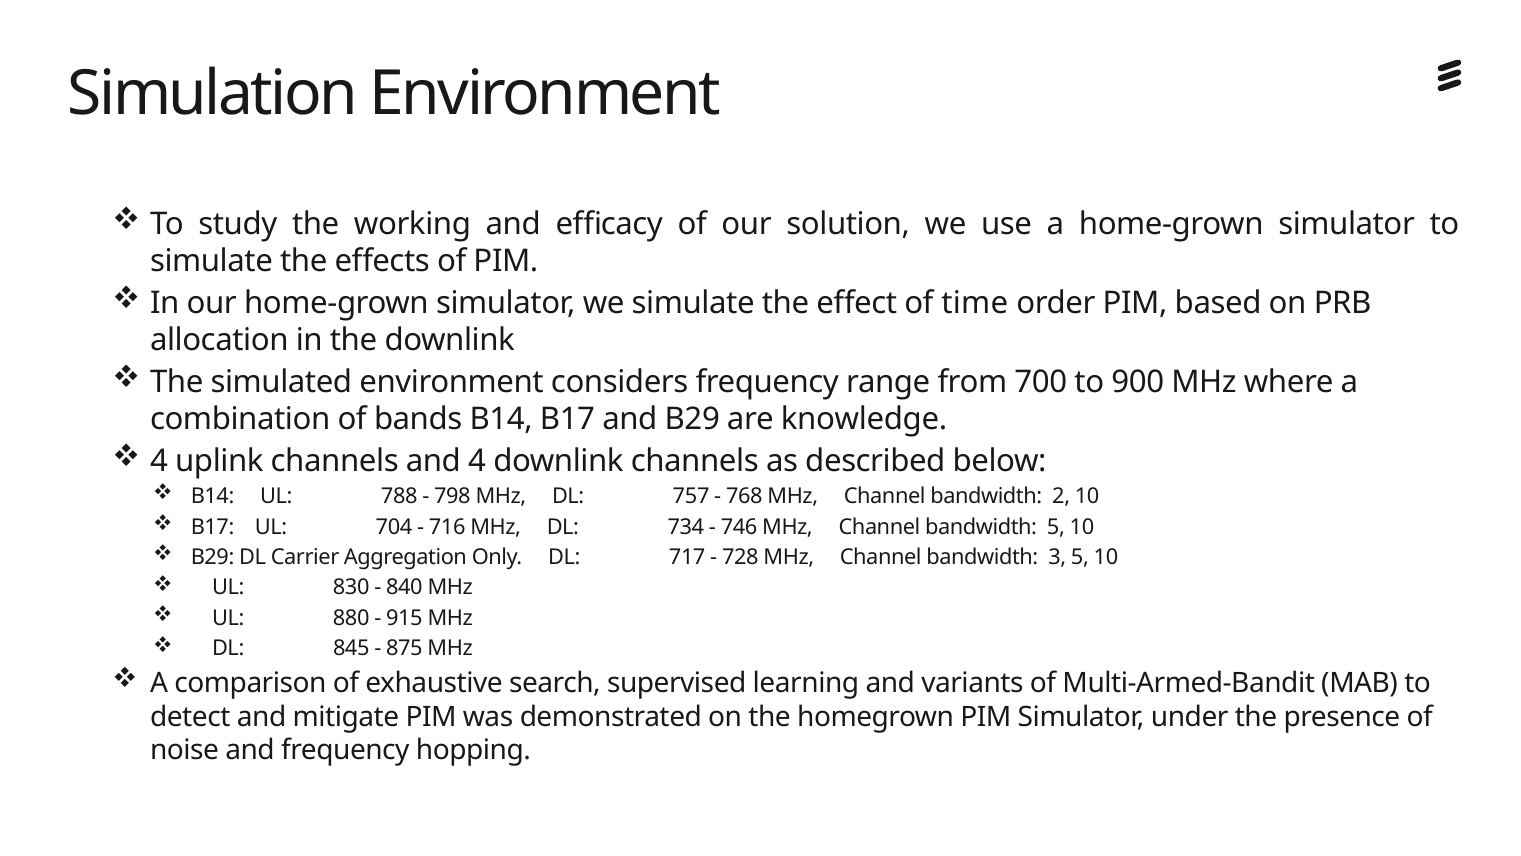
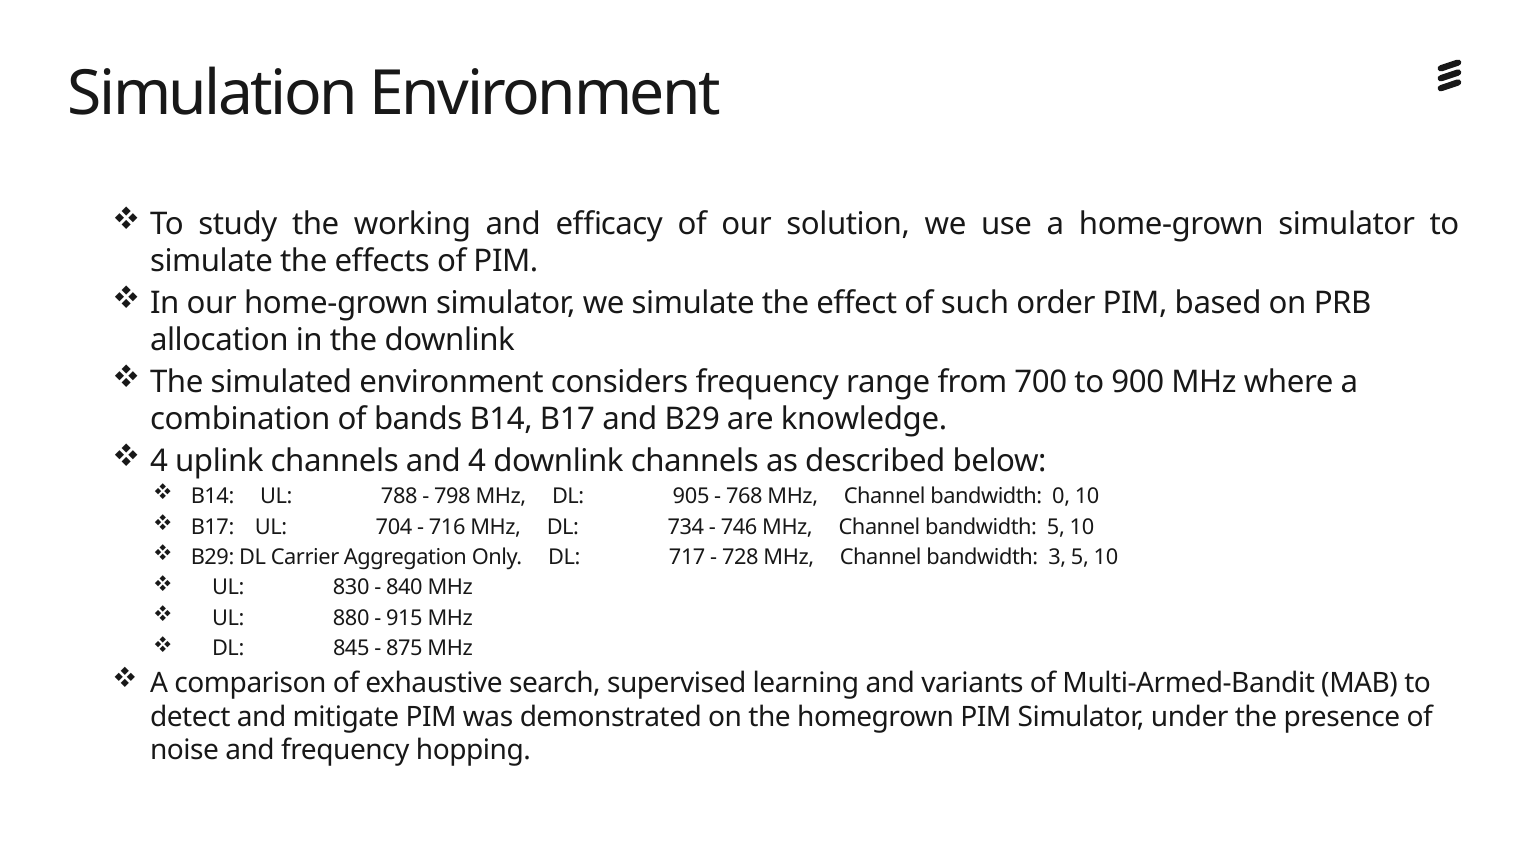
time: time -> such (975, 303)
757: 757 -> 905 (691, 496)
2: 2 -> 0 (1061, 496)
